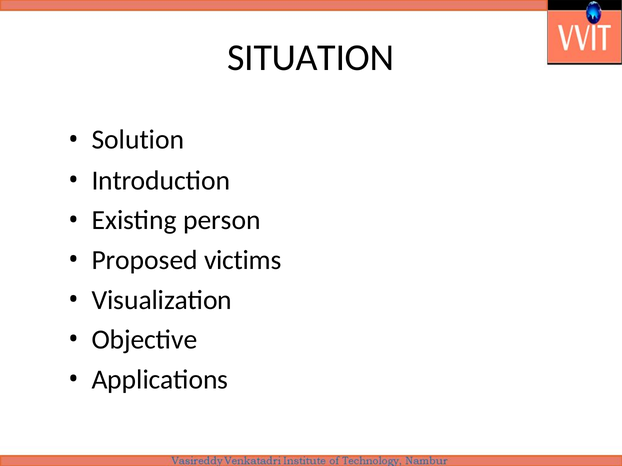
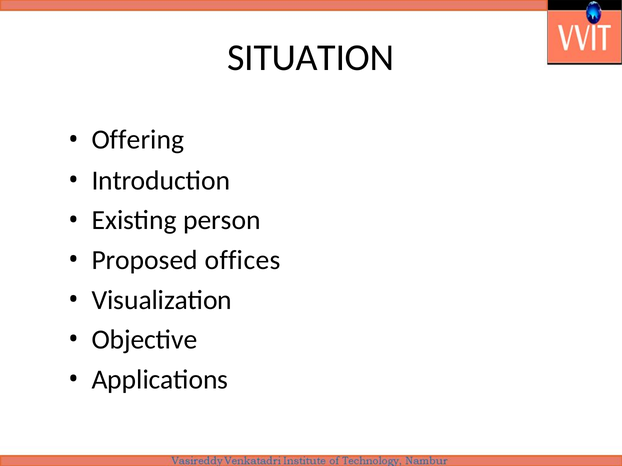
Solution: Solution -> Offering (138, 140)
victims: victims -> offices (243, 260)
